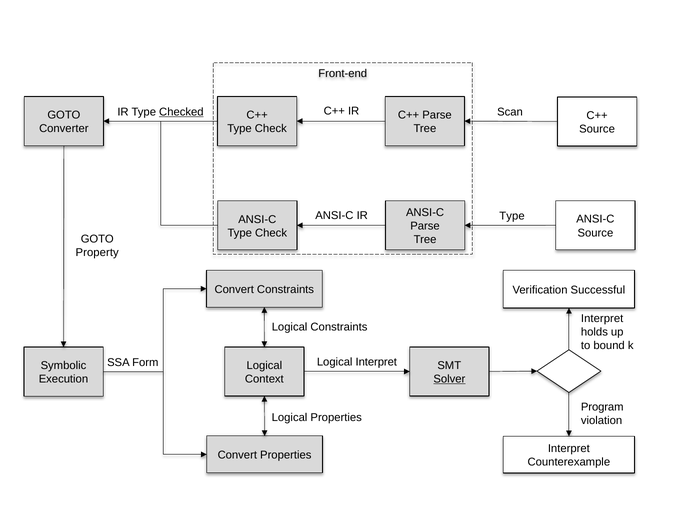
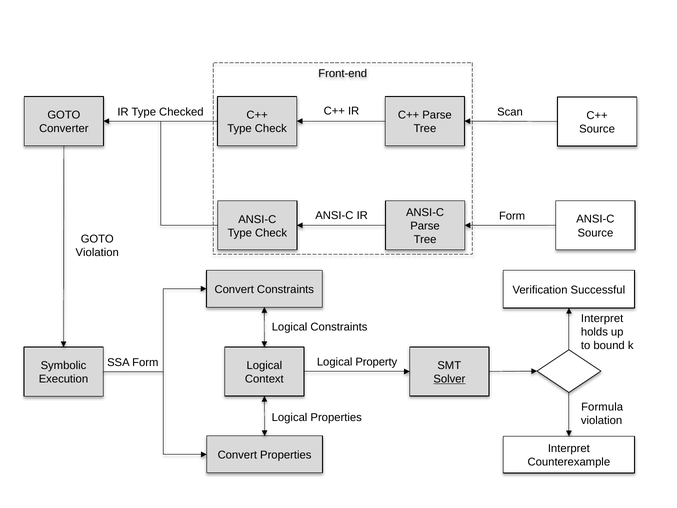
Checked underline: present -> none (181, 112)
Type: Type -> Form (512, 216)
Property: Property -> Violation (97, 252)
Logical Interpret: Interpret -> Property (376, 362)
Program: Program -> Formula (602, 407)
